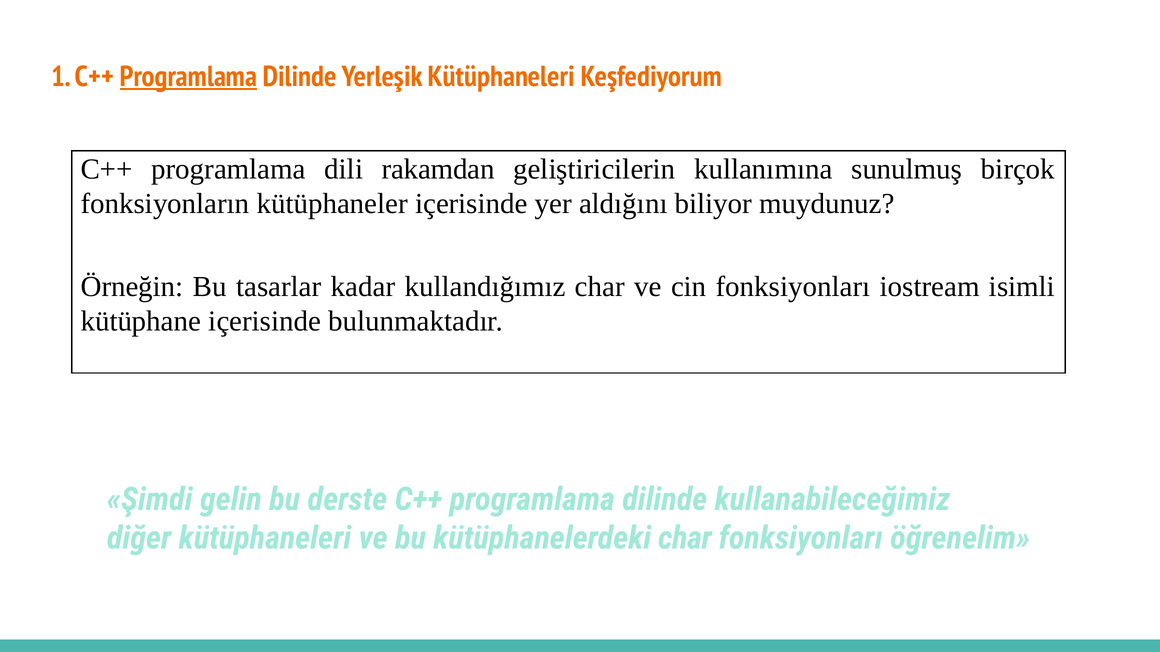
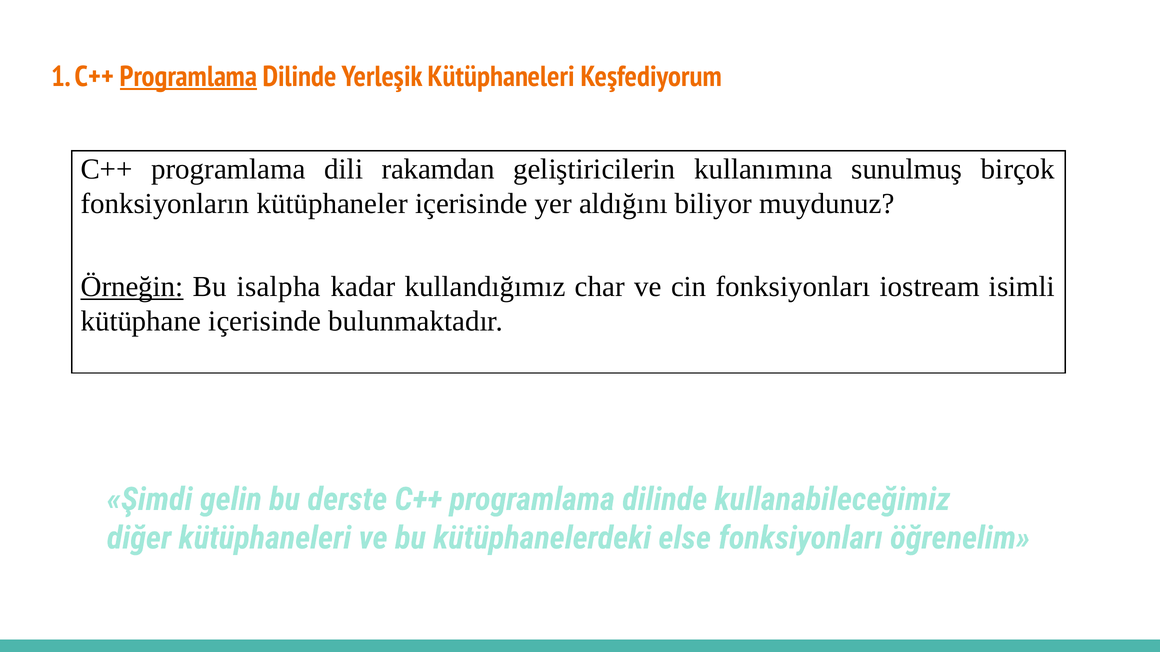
Örneğin underline: none -> present (132, 287)
tasarlar: tasarlar -> isalpha (279, 287)
kütüphanelerdeki char: char -> else (685, 538)
